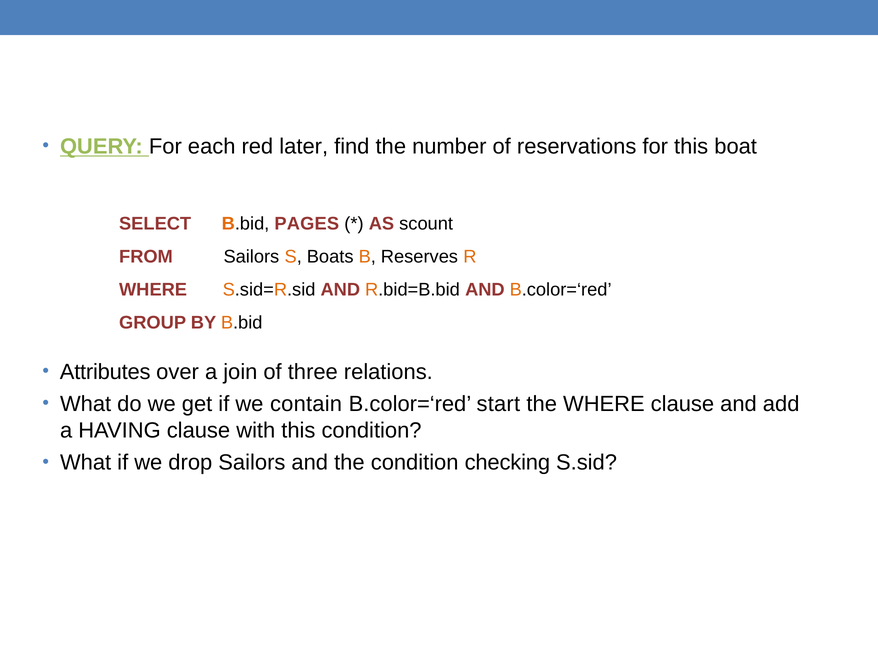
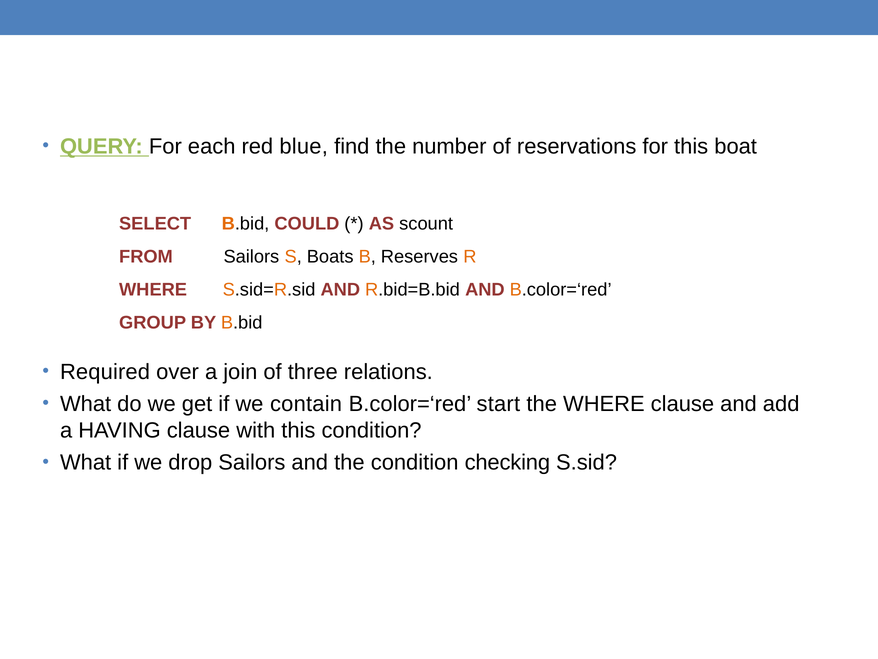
later: later -> blue (304, 146)
PAGES: PAGES -> COULD (307, 224)
Attributes: Attributes -> Required (105, 372)
